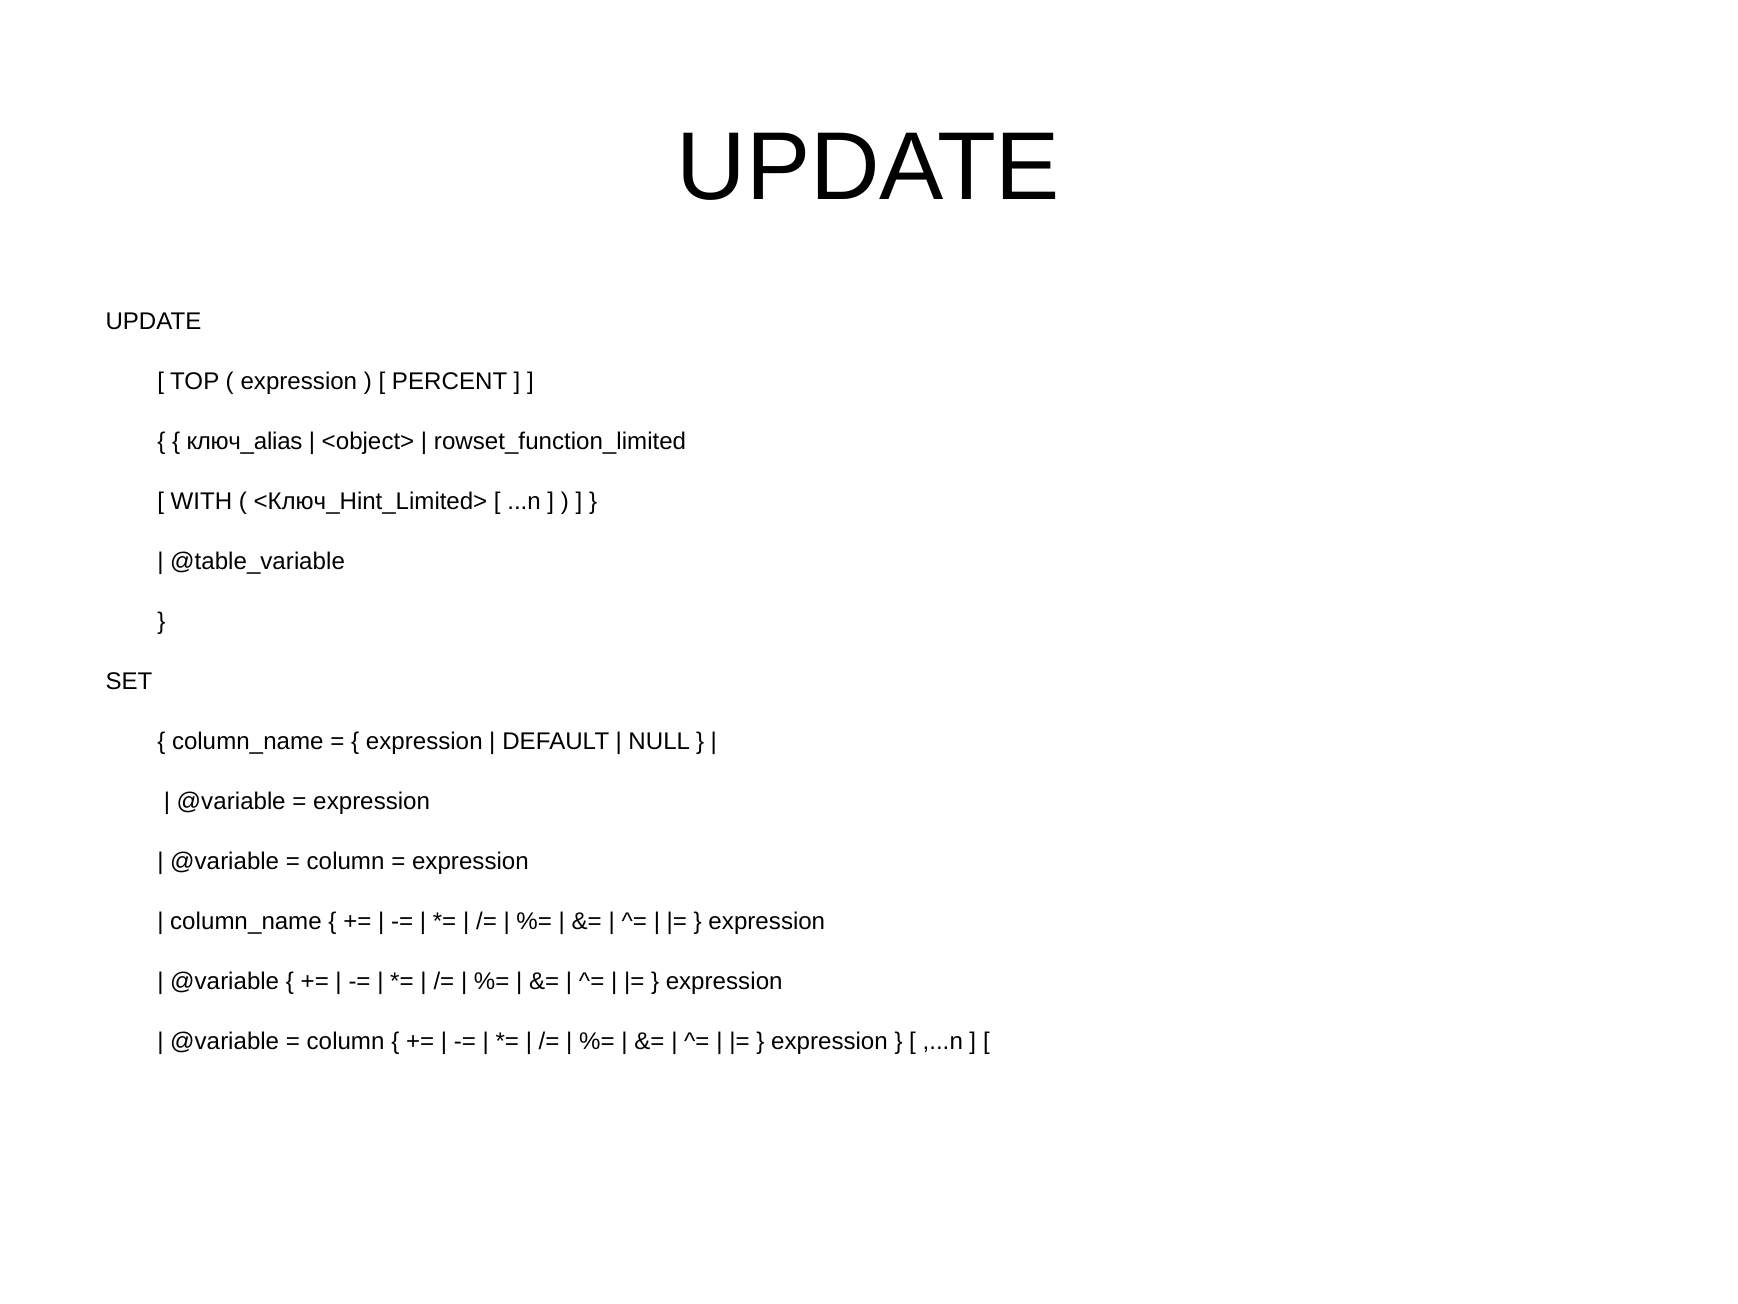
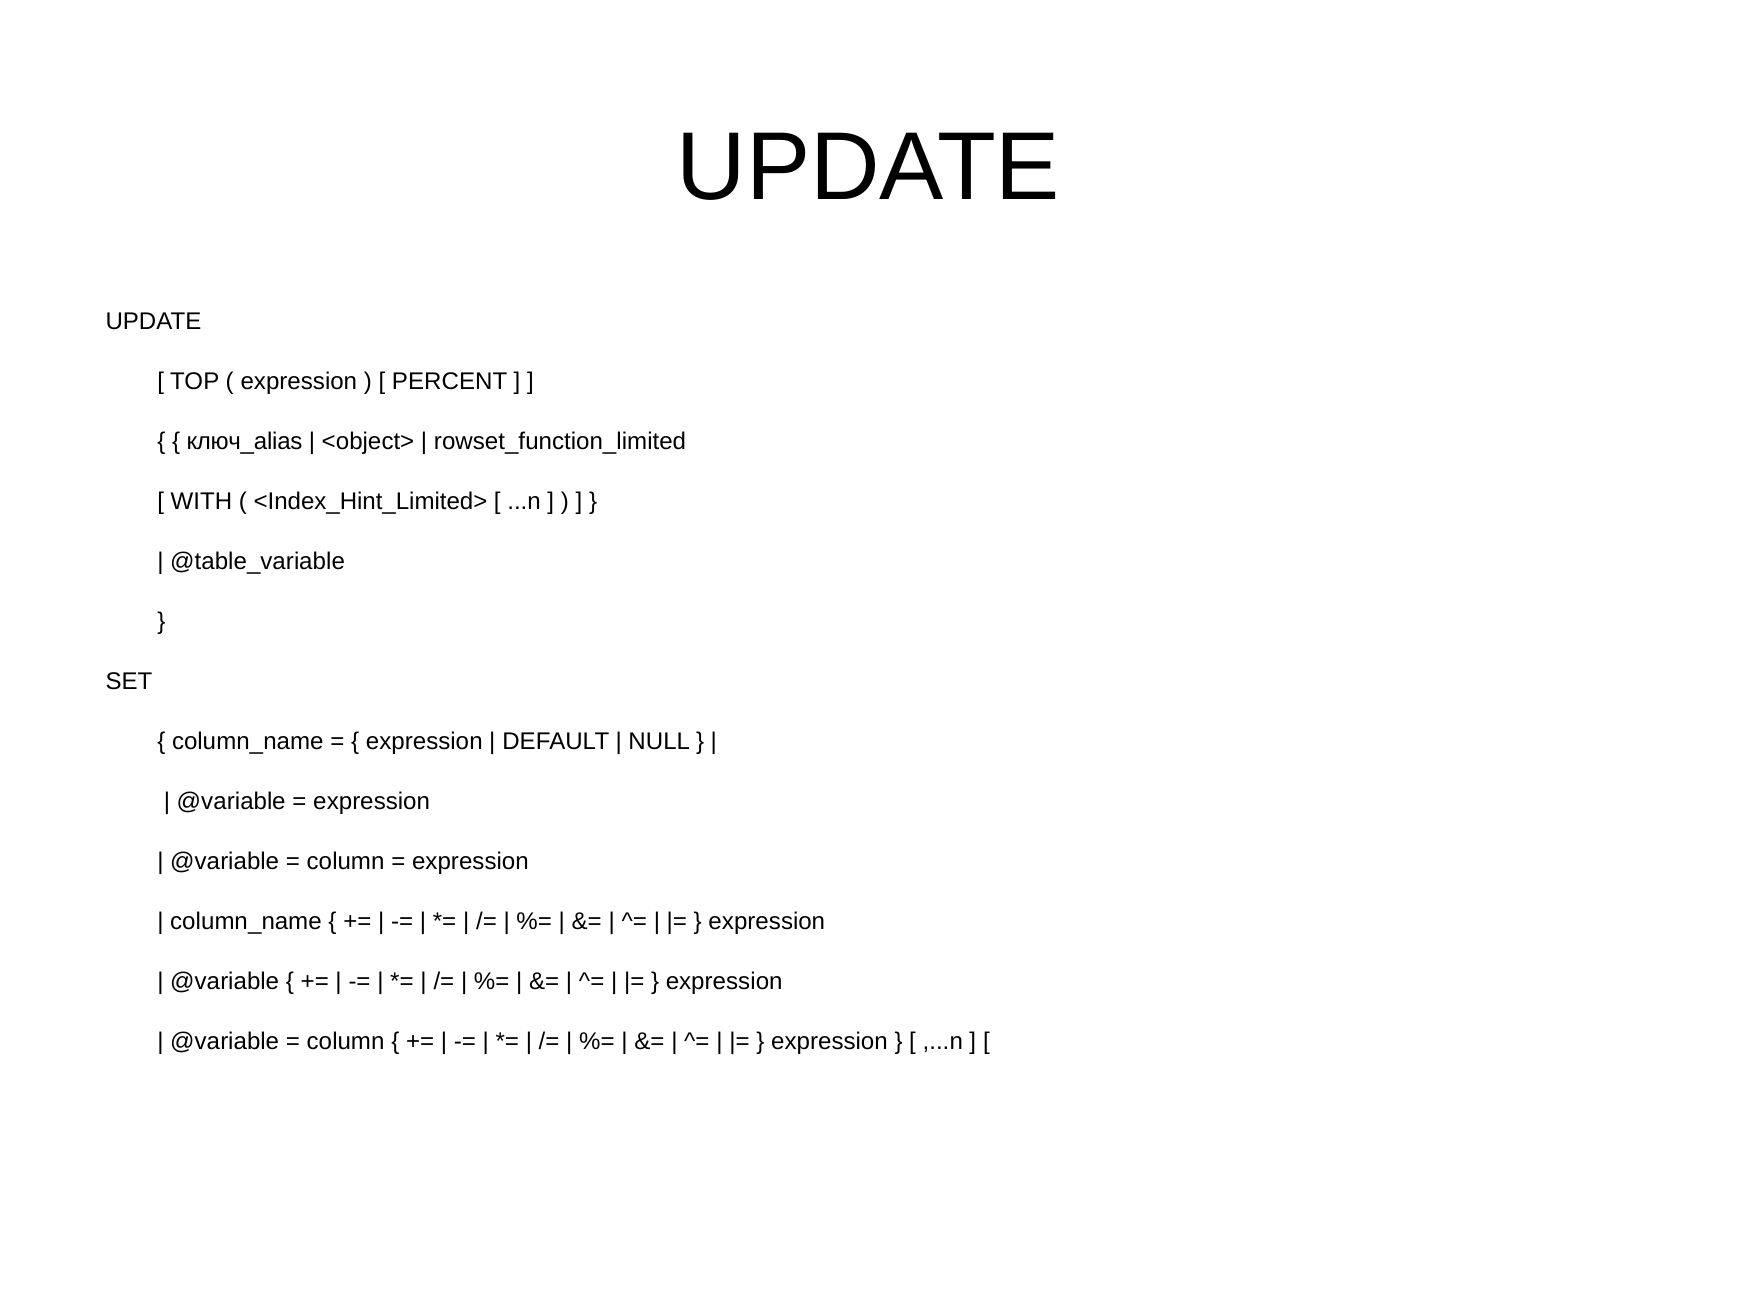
<Ключ_Hint_Limited>: <Ключ_Hint_Limited> -> <Index_Hint_Limited> (370, 501)
